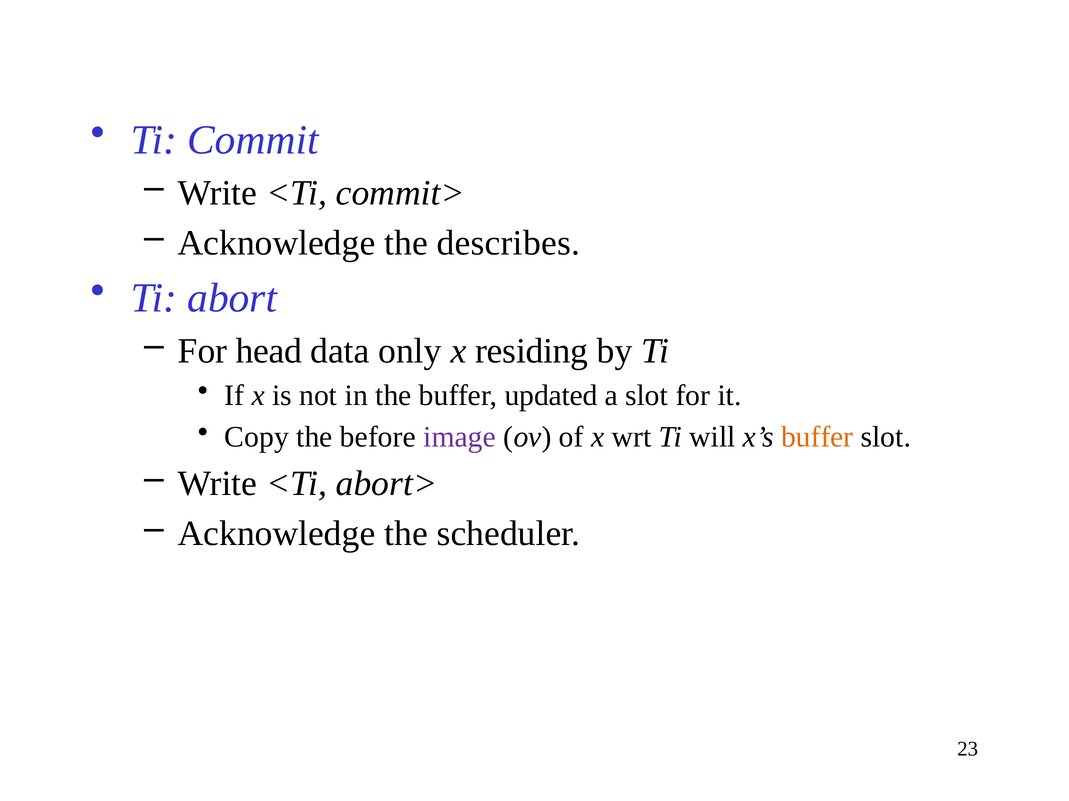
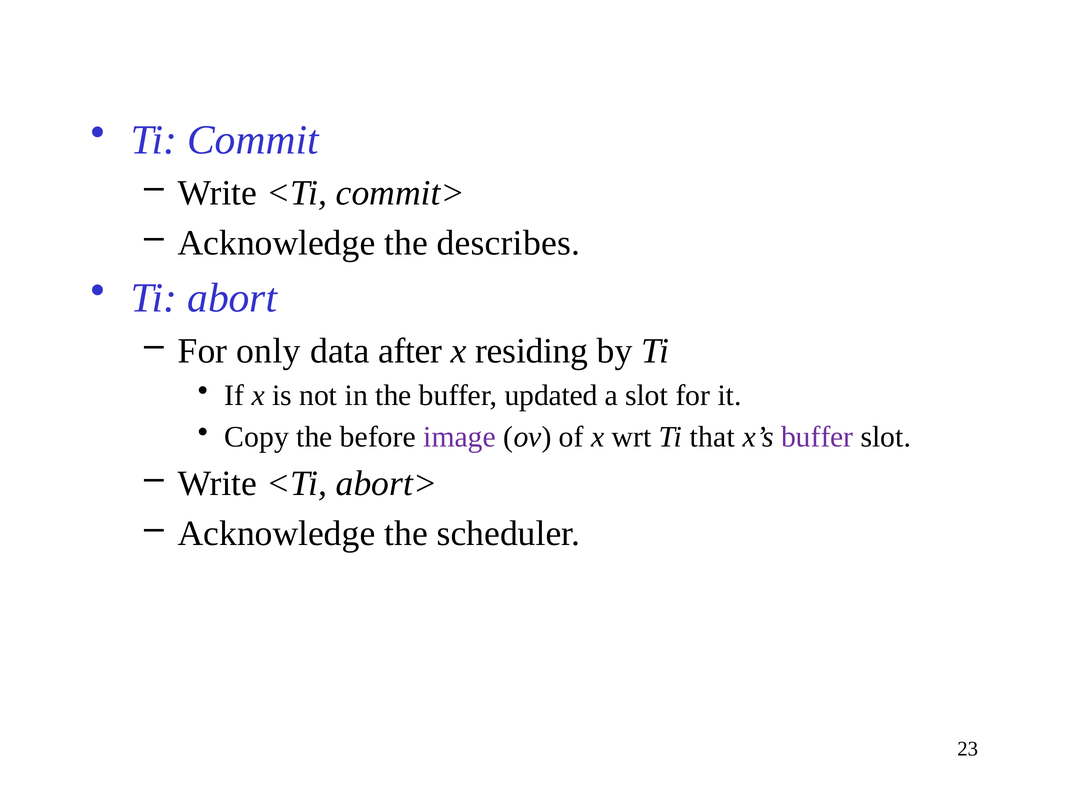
head: head -> only (268, 351)
only: only -> after (410, 351)
will: will -> that (712, 437)
buffer colour: orange -> purple (817, 437)
